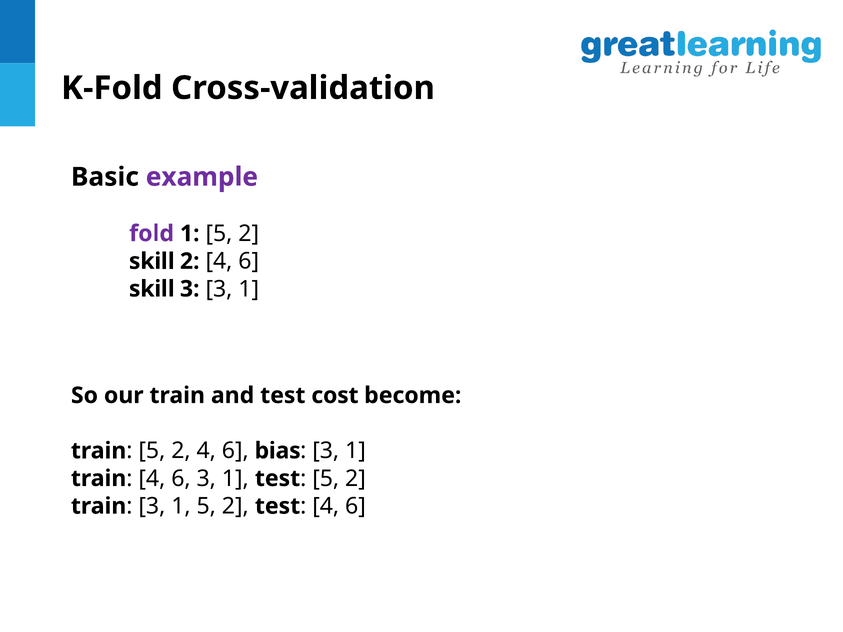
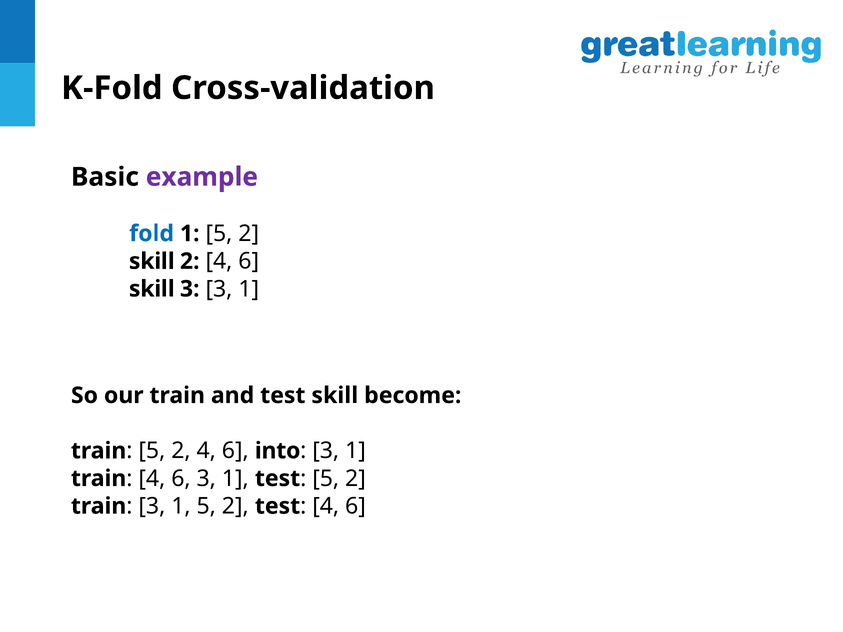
fold colour: purple -> blue (152, 234)
test cost: cost -> skill (335, 396)
bias: bias -> into (278, 451)
